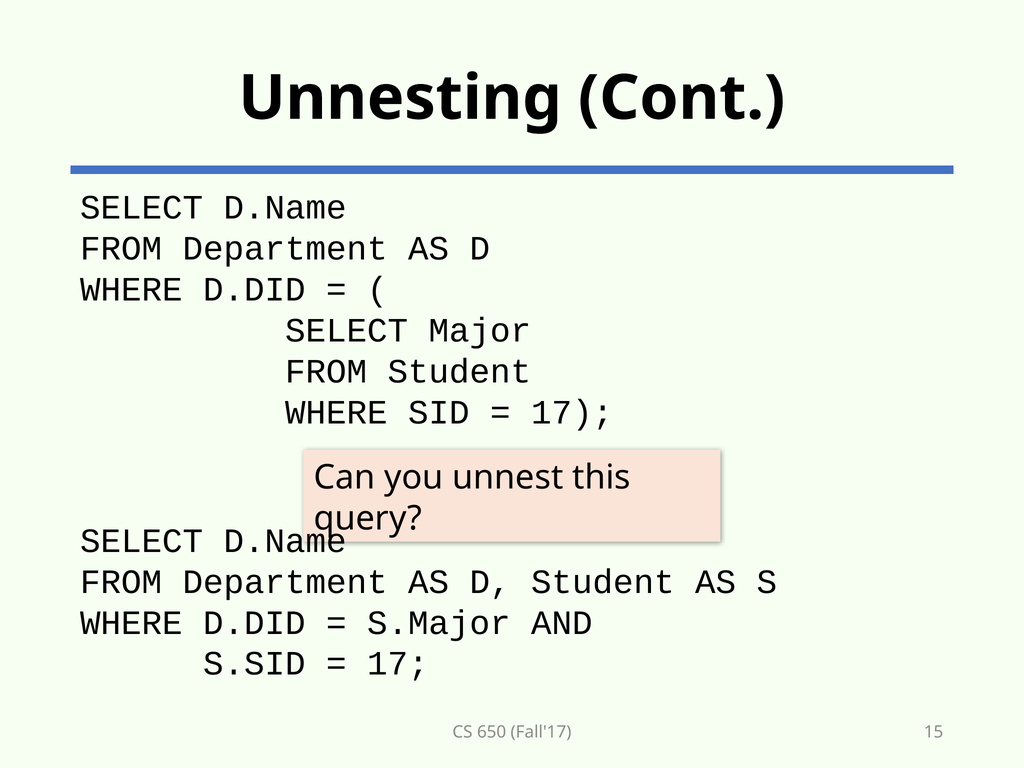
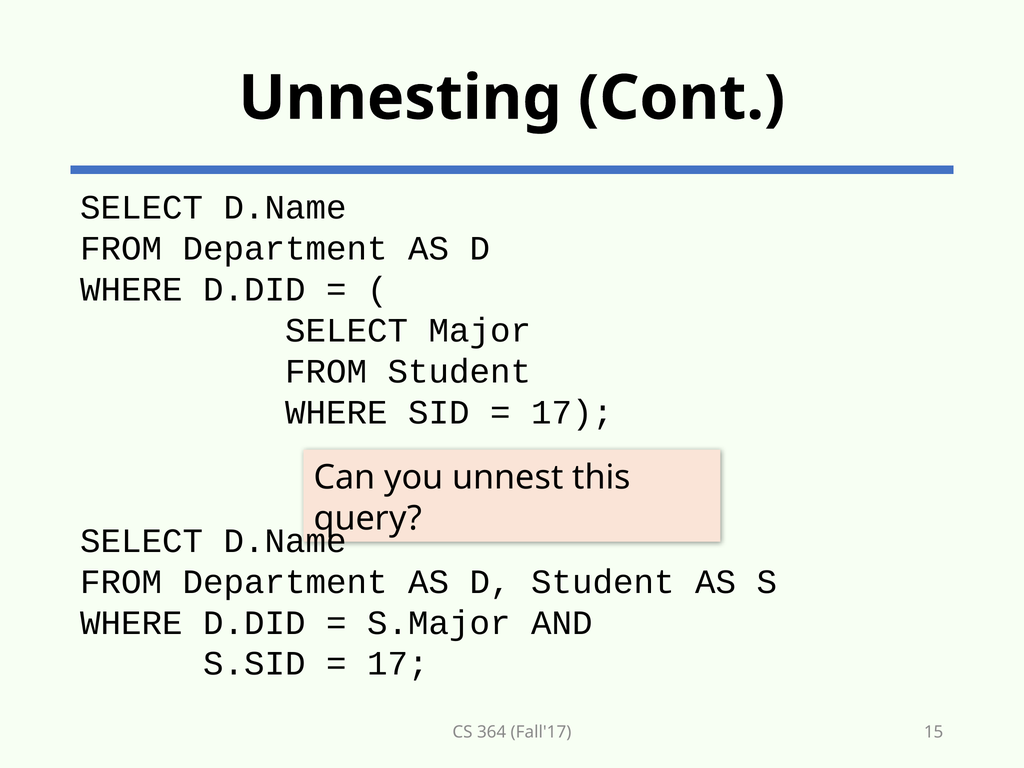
650: 650 -> 364 (492, 732)
